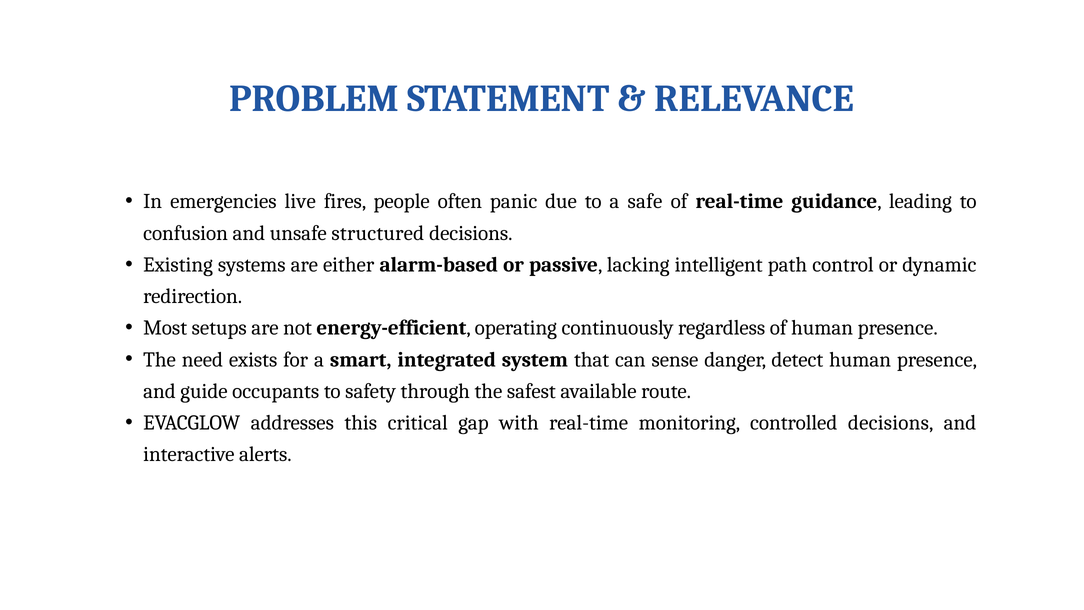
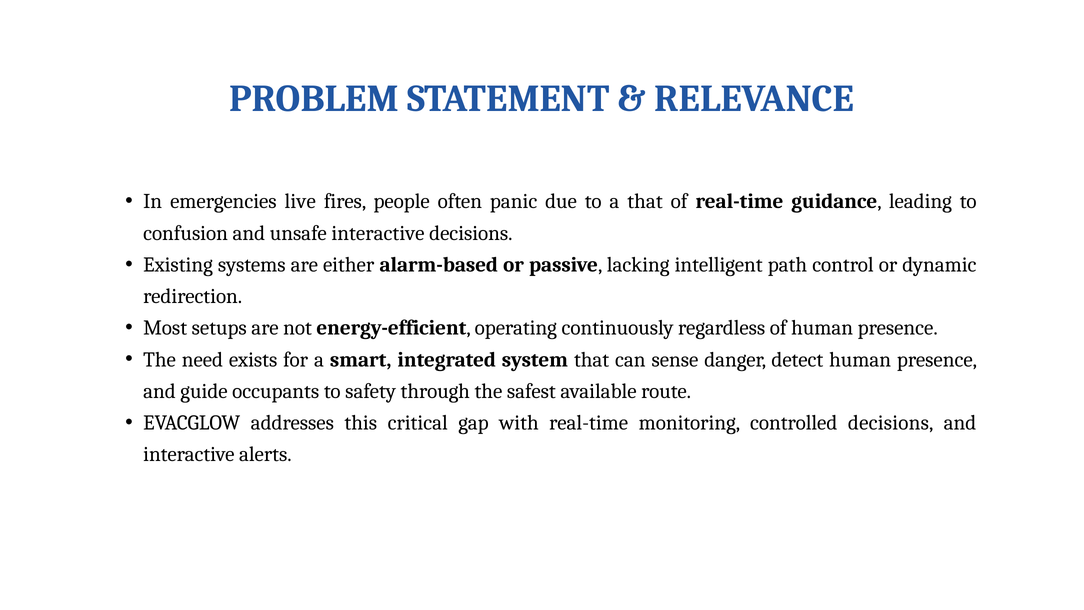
a safe: safe -> that (645, 201)
unsafe structured: structured -> interactive (378, 233)
